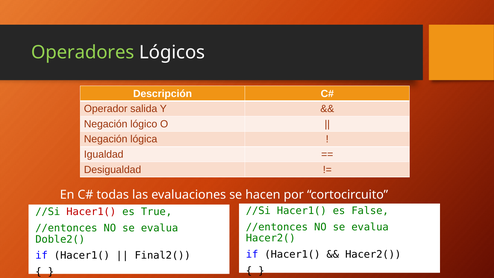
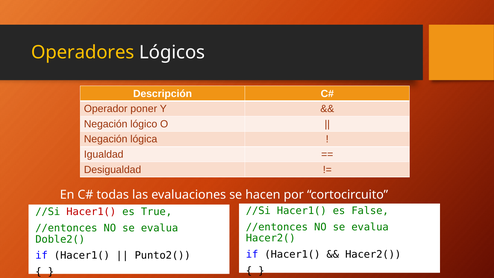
Operadores colour: light green -> yellow (83, 52)
salida: salida -> poner (144, 109)
Final2(: Final2( -> Punto2( (163, 255)
